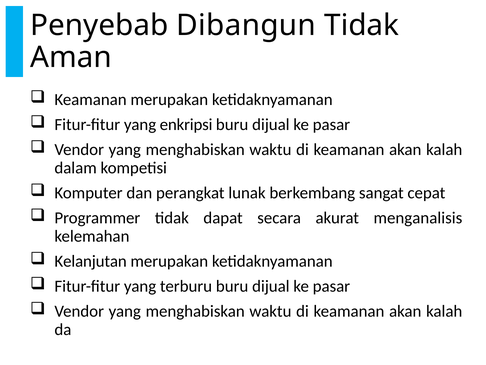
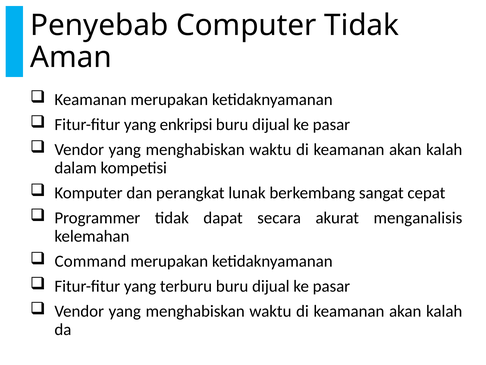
Dibangun: Dibangun -> Computer (246, 25)
Kelanjutan: Kelanjutan -> Command (90, 261)
